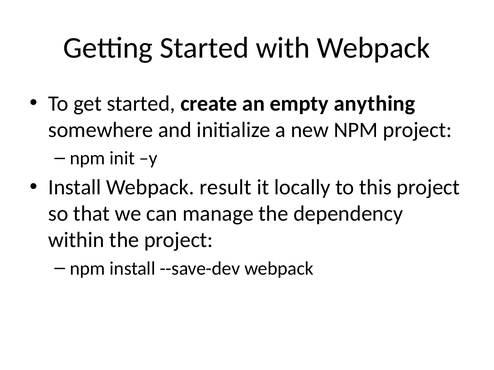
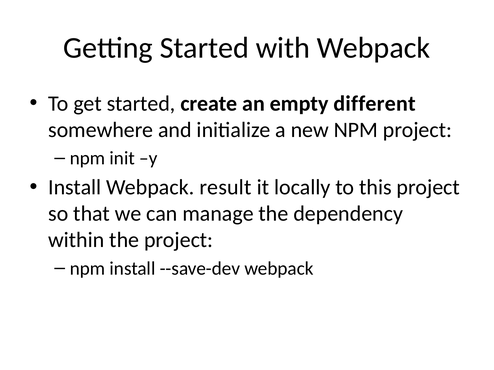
anything: anything -> different (375, 104)
